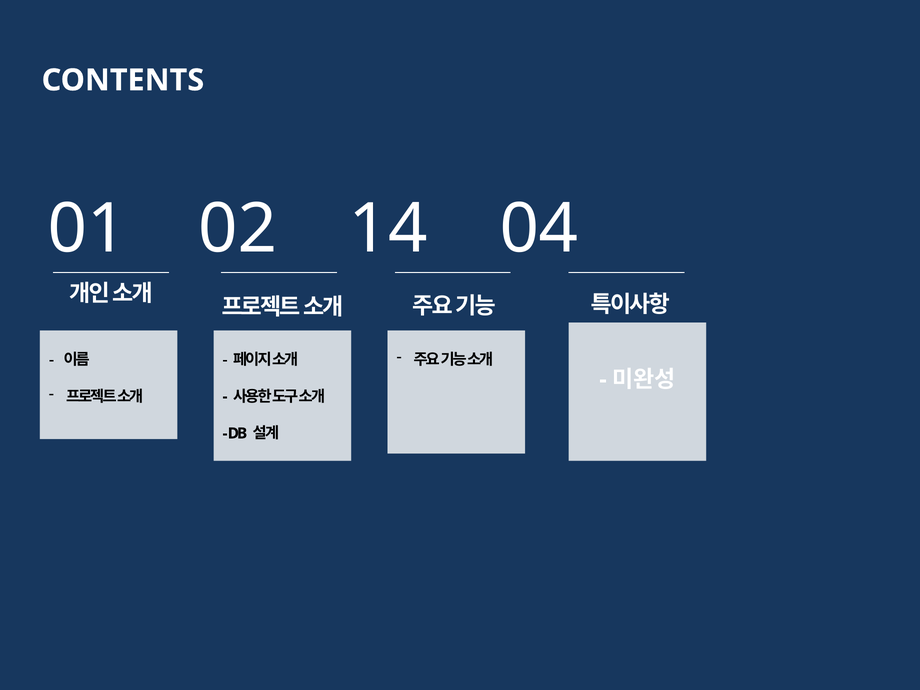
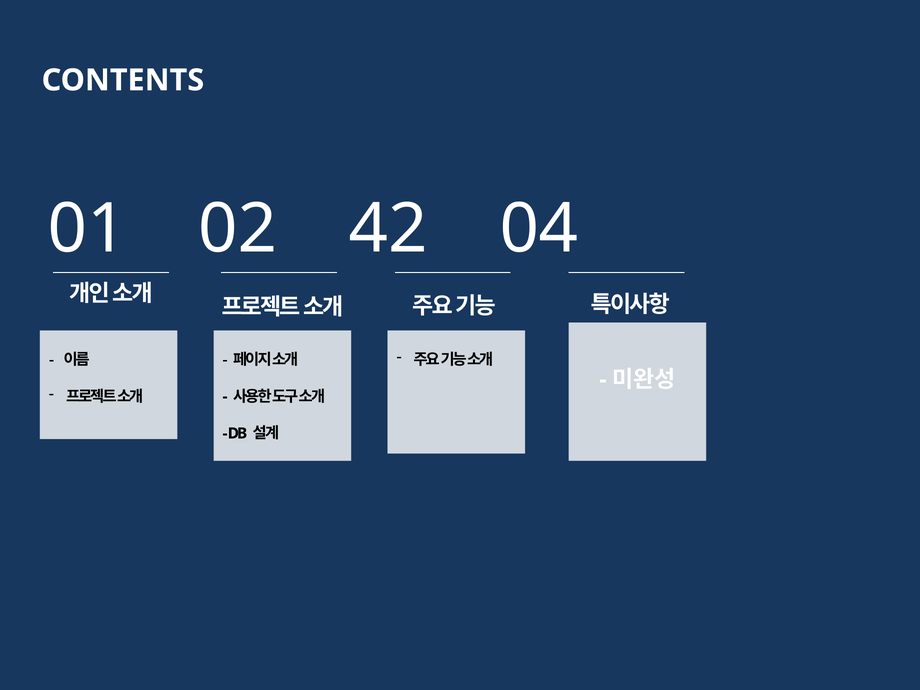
14: 14 -> 42 (388, 229)
